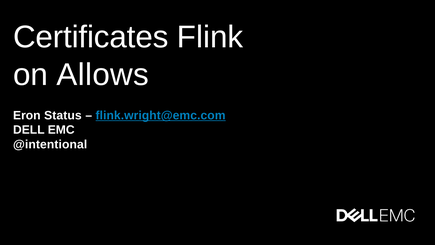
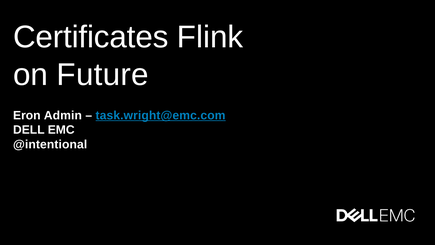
Allows: Allows -> Future (103, 75)
Status: Status -> Admin (63, 115)
flink.wright@emc.com: flink.wright@emc.com -> task.wright@emc.com (161, 115)
